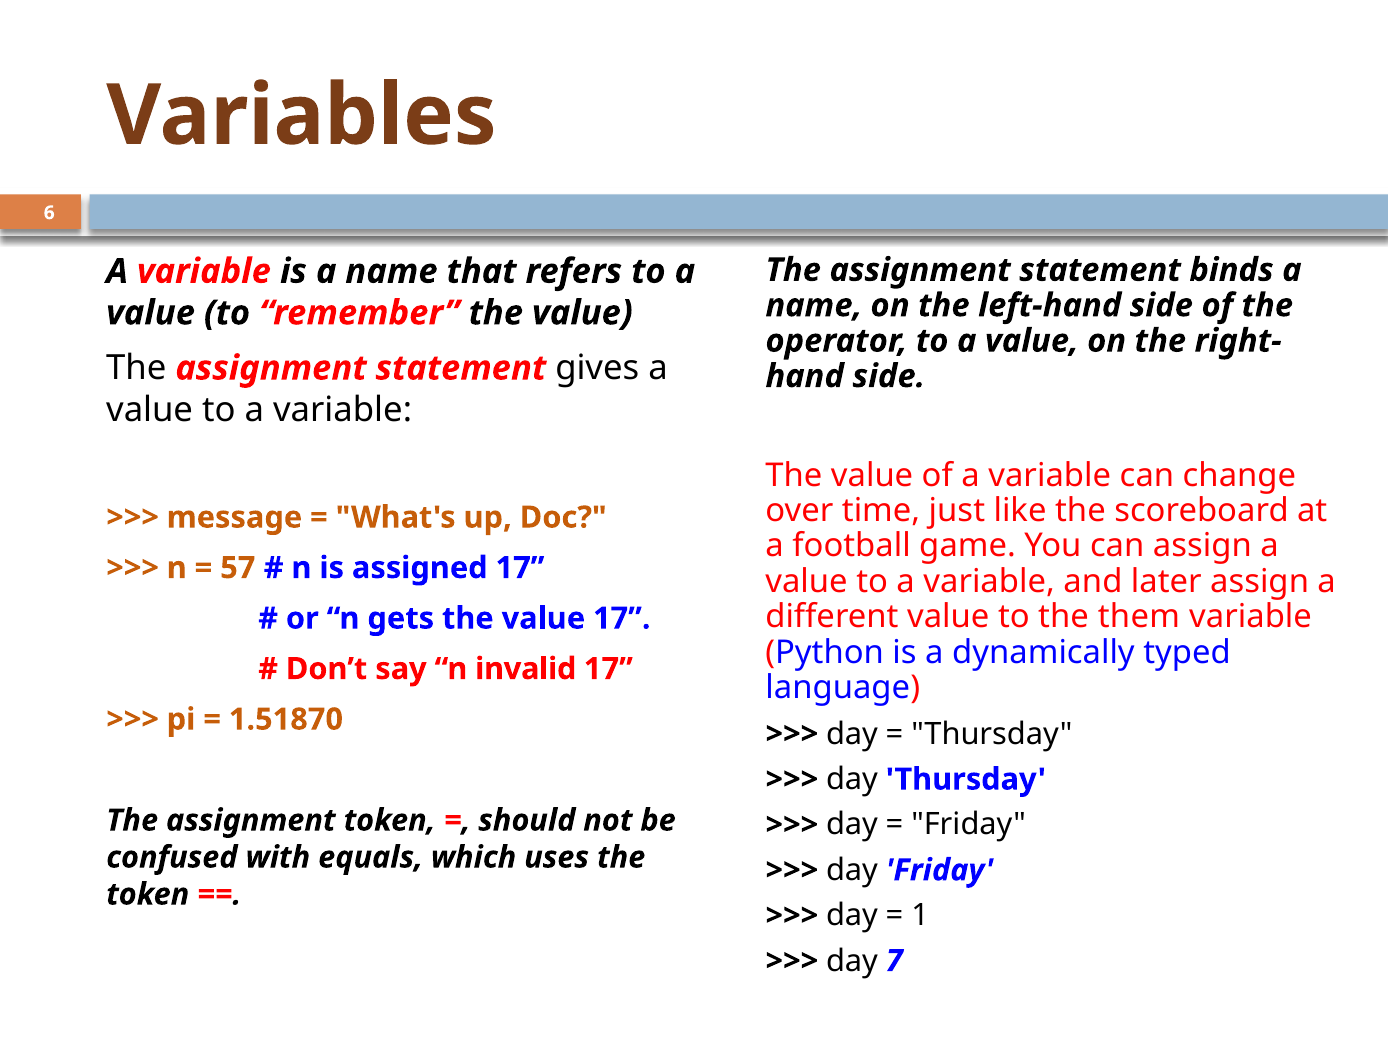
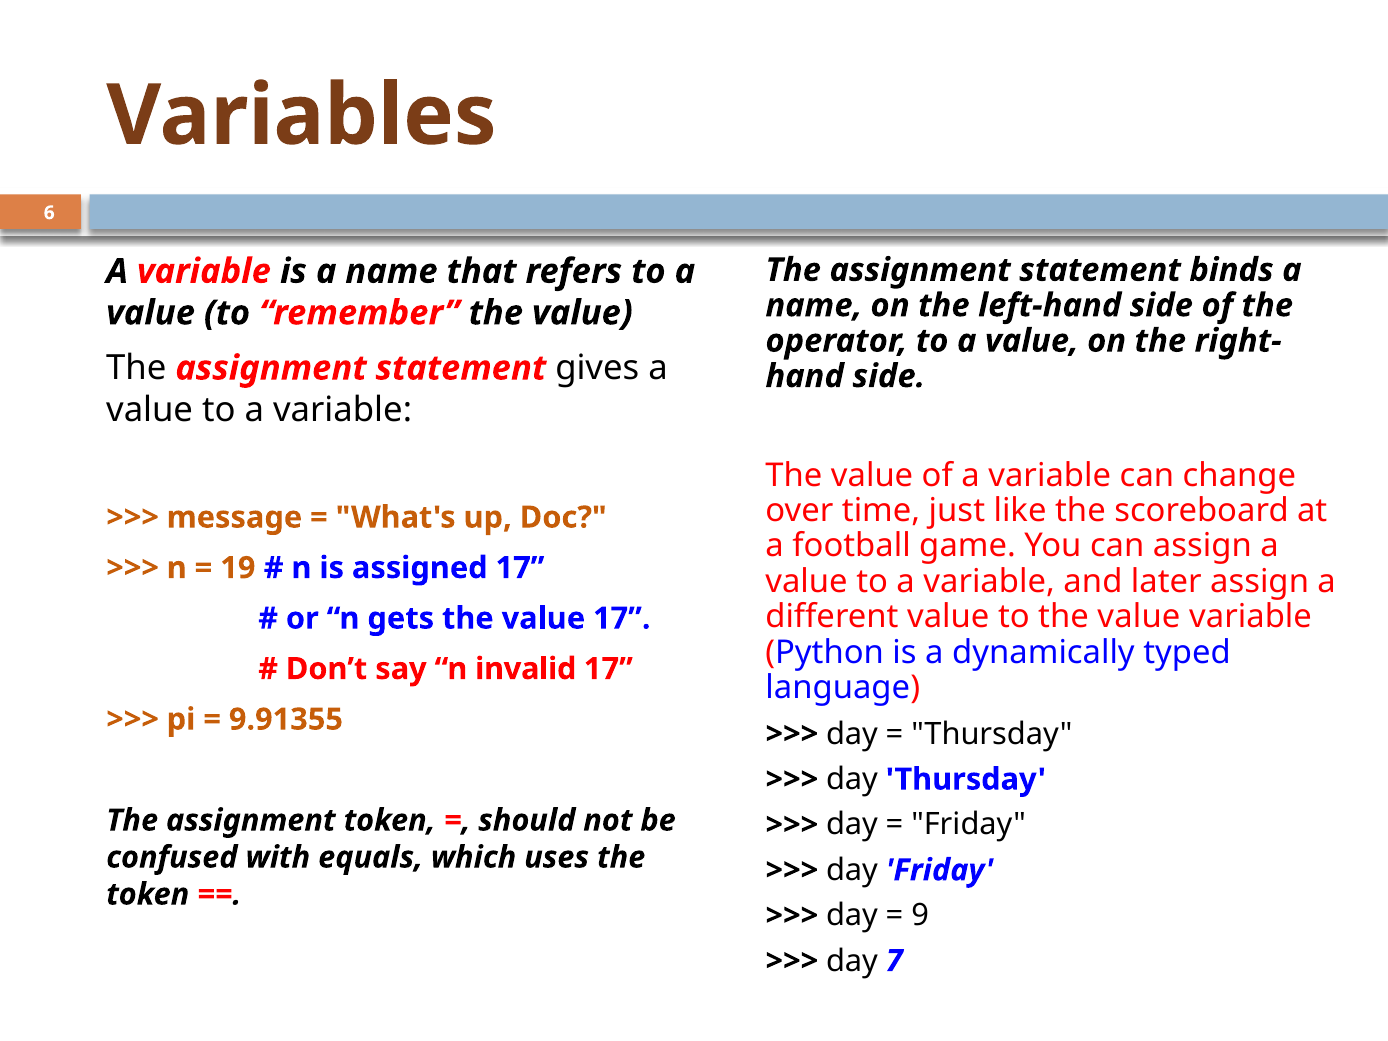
57: 57 -> 19 (238, 568)
to the them: them -> value (1139, 617)
1.51870: 1.51870 -> 9.91355 (286, 719)
1: 1 -> 9 (920, 916)
